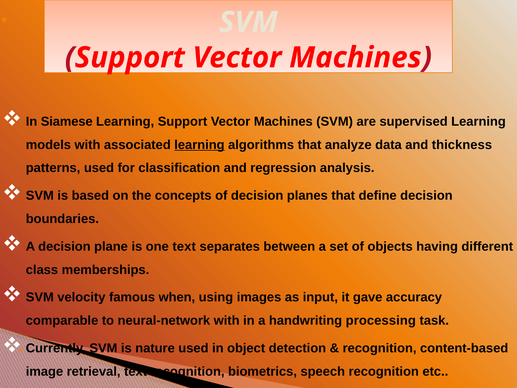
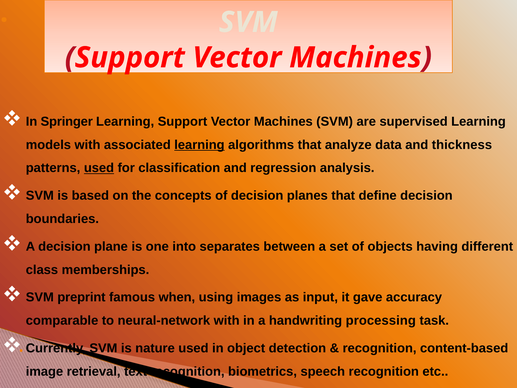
Siamese: Siamese -> Springer (67, 121)
used underline: none -> present (99, 168)
one text: text -> into (184, 246)
velocity: velocity -> preprint (81, 297)
